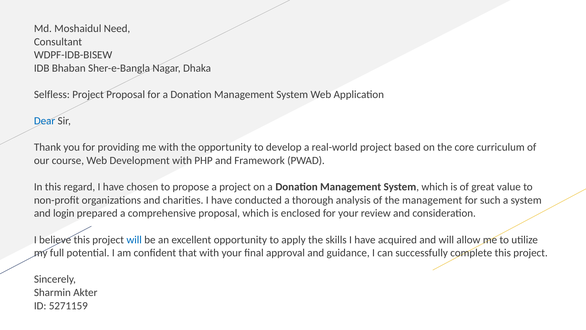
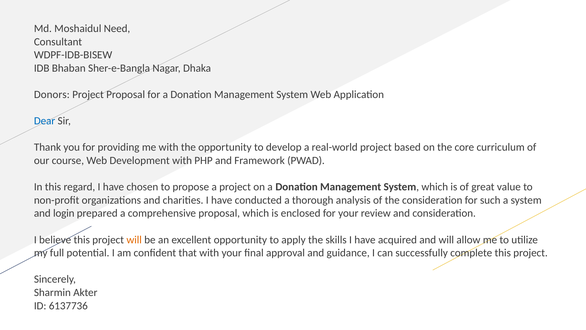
Selfless: Selfless -> Donors (52, 94)
the management: management -> consideration (432, 200)
will colour: blue -> orange (134, 239)
5271159: 5271159 -> 6137736 (68, 305)
